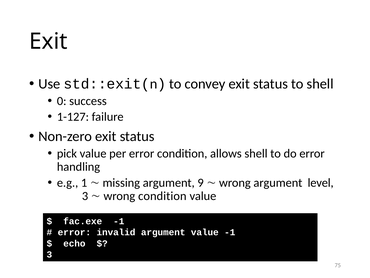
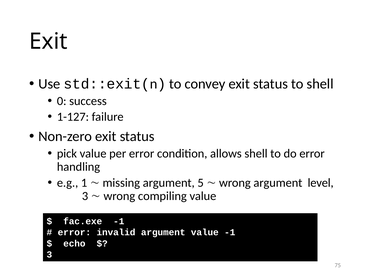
9: 9 -> 5 (201, 182)
wrong condition: condition -> compiling (162, 196)
